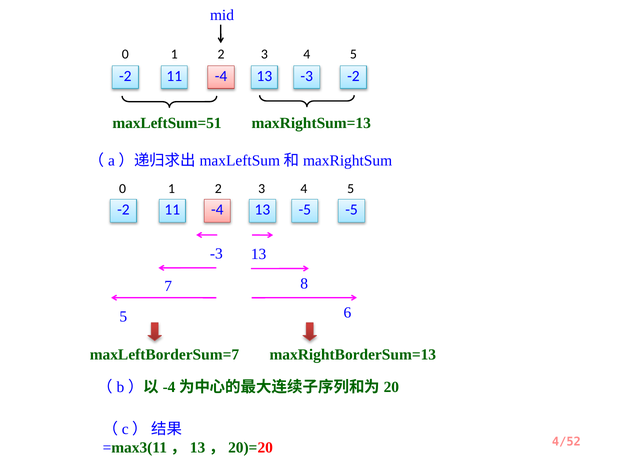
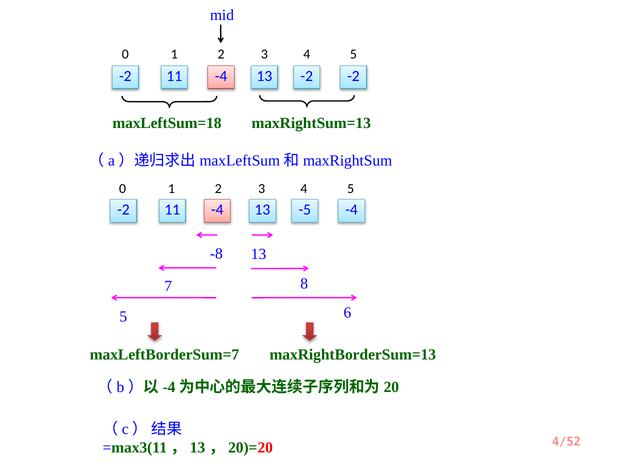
-3: -3 -> -2 (307, 76)
maxLeftSum=51: maxLeftSum=51 -> maxLeftSum=18 (167, 123)
-5: -5 -> -4 (352, 209)
-3: -3 -> -8 (216, 253)
